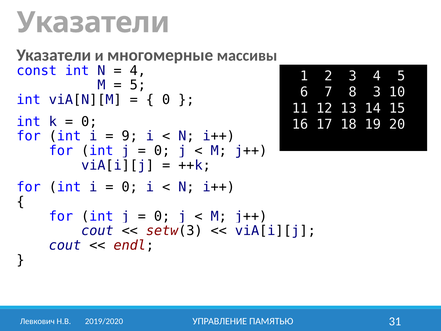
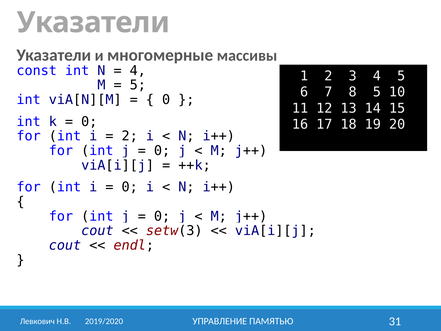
8 3: 3 -> 5 (377, 92)
9: 9 -> 2 (130, 136)
